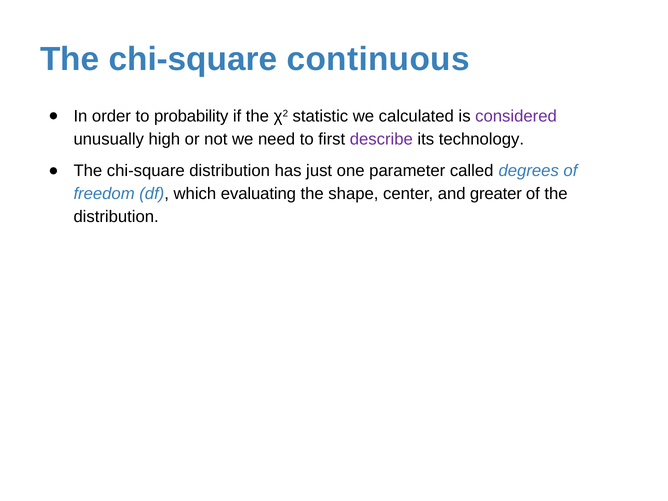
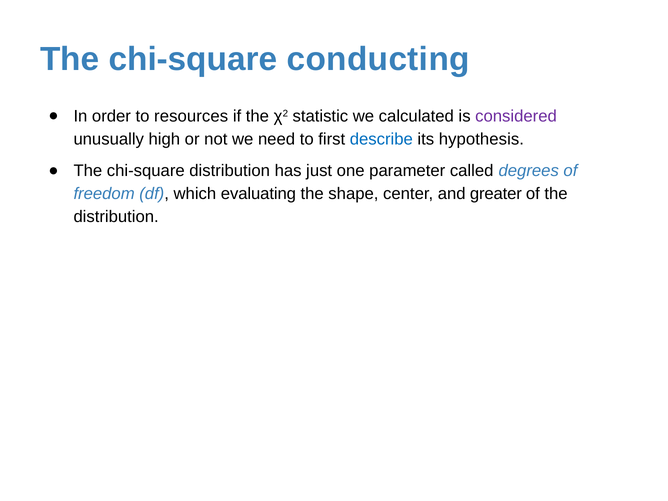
continuous: continuous -> conducting (378, 59)
probability: probability -> resources (191, 116)
describe colour: purple -> blue (381, 139)
technology: technology -> hypothesis (481, 139)
